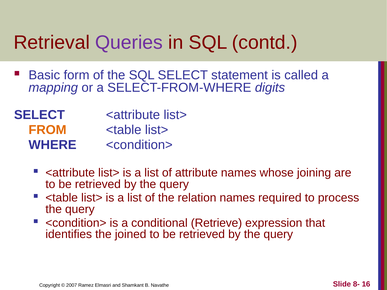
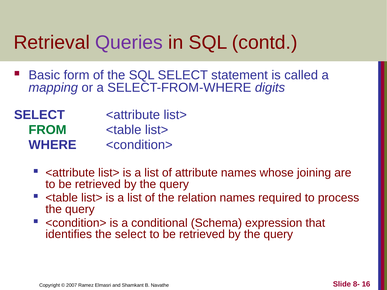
FROM colour: orange -> green (48, 130)
Retrieve: Retrieve -> Schema (216, 223)
the joined: joined -> select (131, 234)
